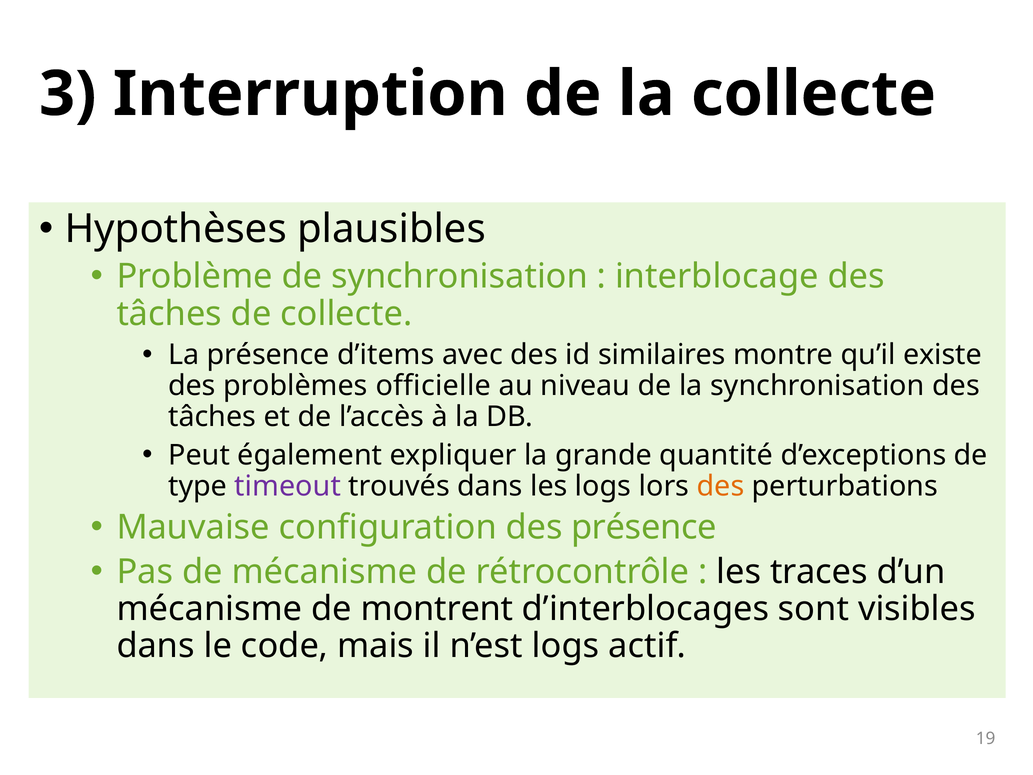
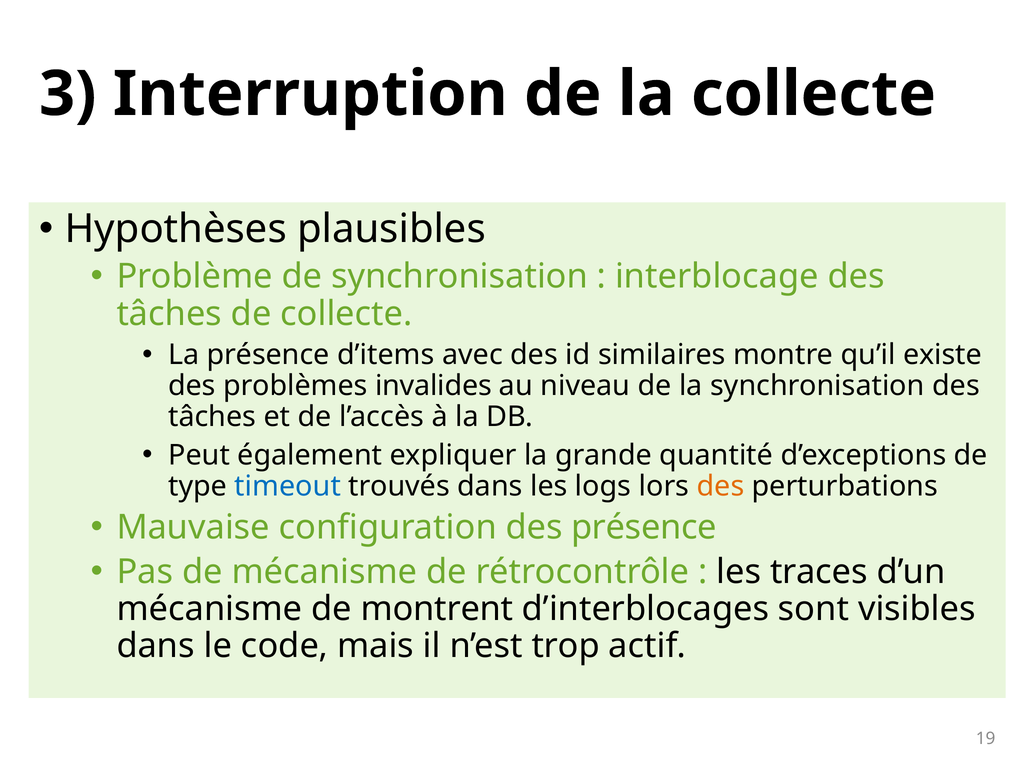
officielle: officielle -> invalides (434, 386)
timeout colour: purple -> blue (288, 486)
n’est logs: logs -> trop (566, 646)
